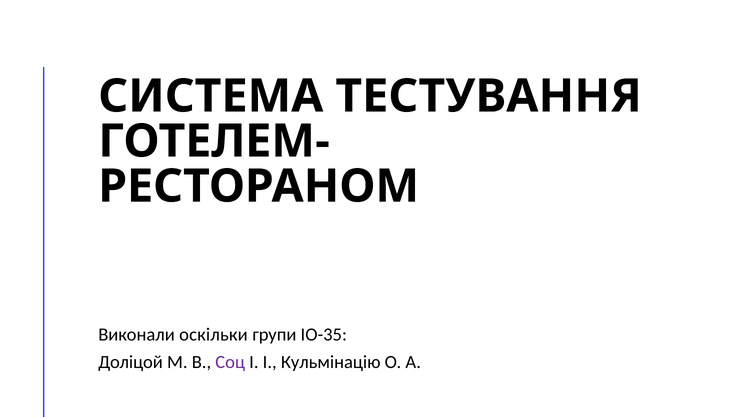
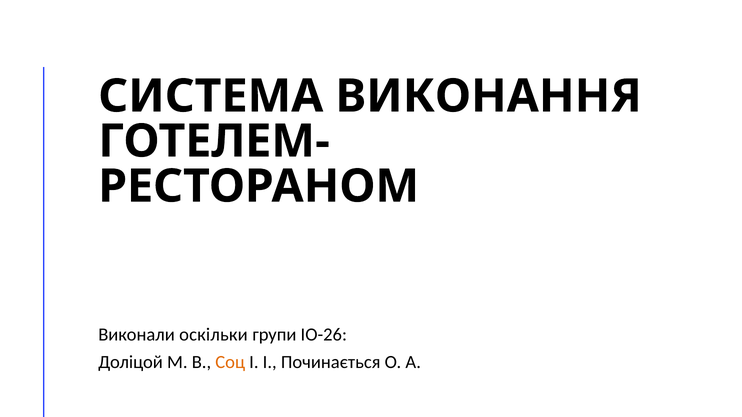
ТЕСТУВАННЯ: ТЕСТУВАННЯ -> ВИКОНАННЯ (489, 96)
ІО-35: ІО-35 -> ІО-26 (324, 335)
Соц colour: purple -> orange (230, 363)
Кульмінацію: Кульмінацію -> Починається (331, 363)
